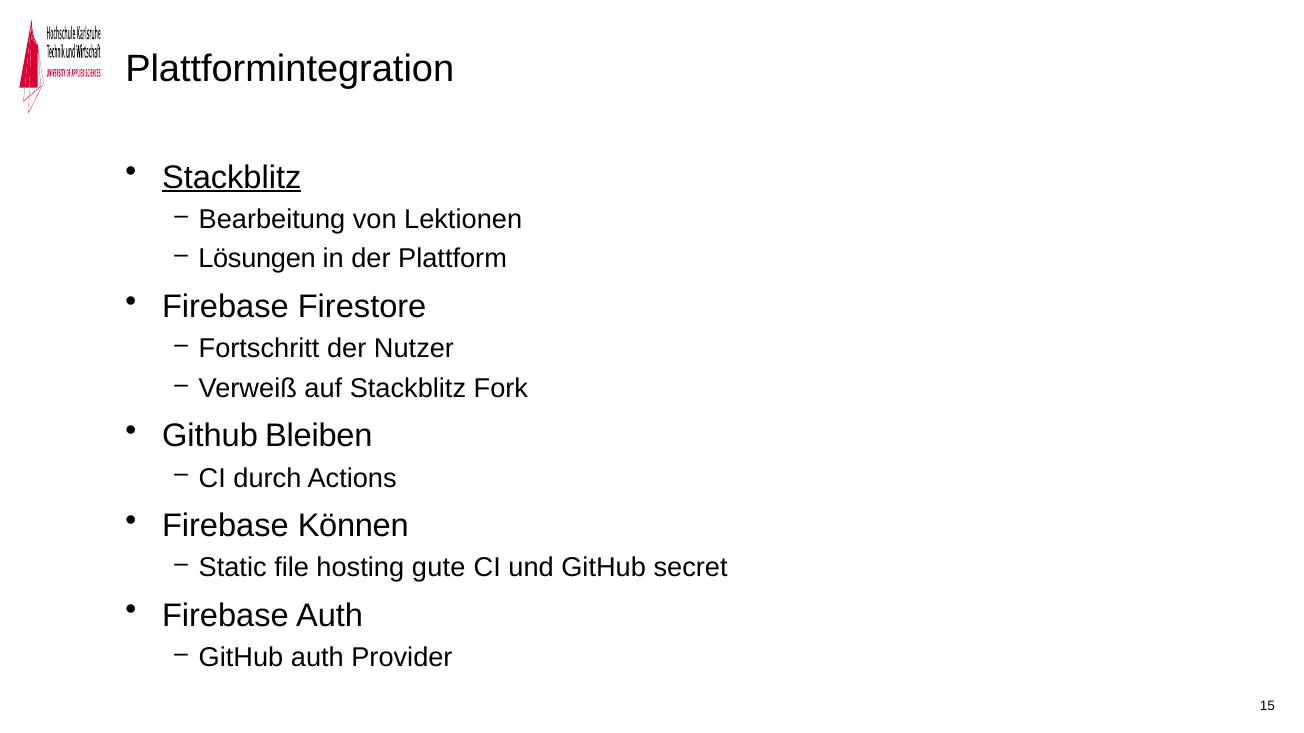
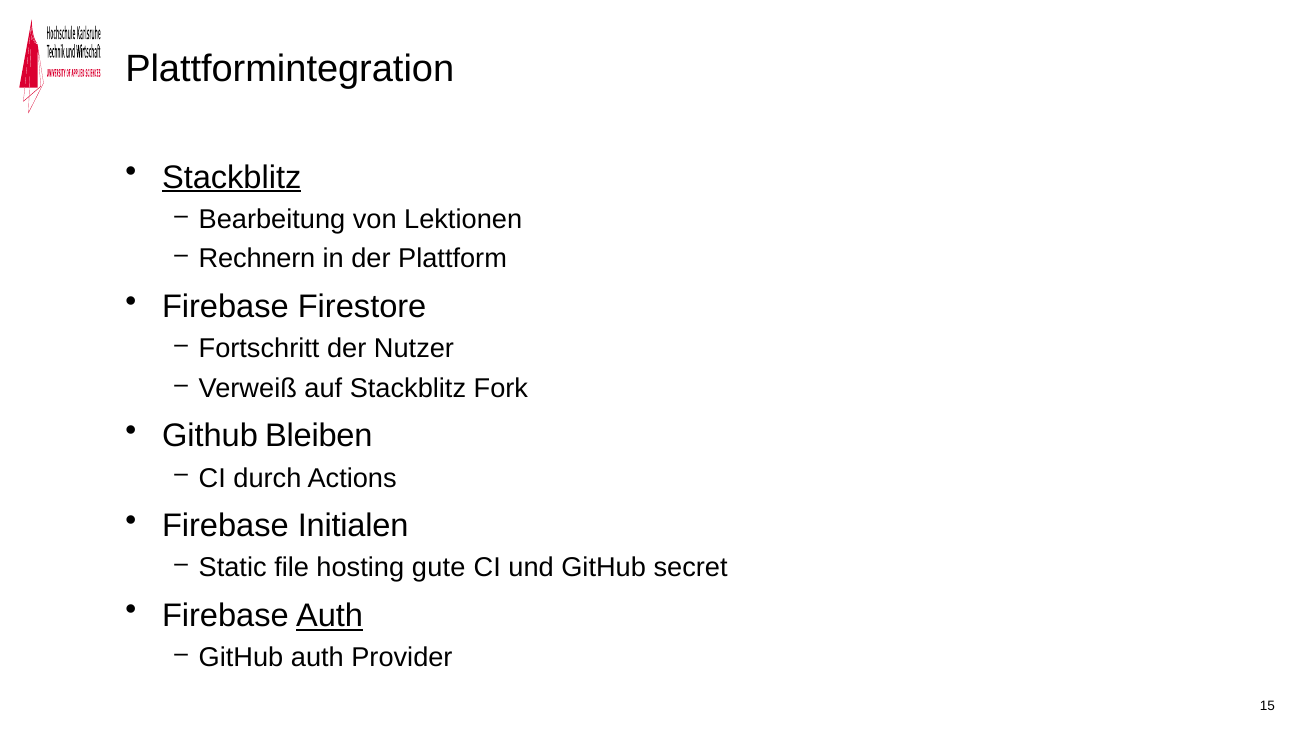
Lösungen: Lösungen -> Rechnern (257, 259)
Können: Können -> Initialen (353, 526)
Auth underline: none -> present (330, 616)
